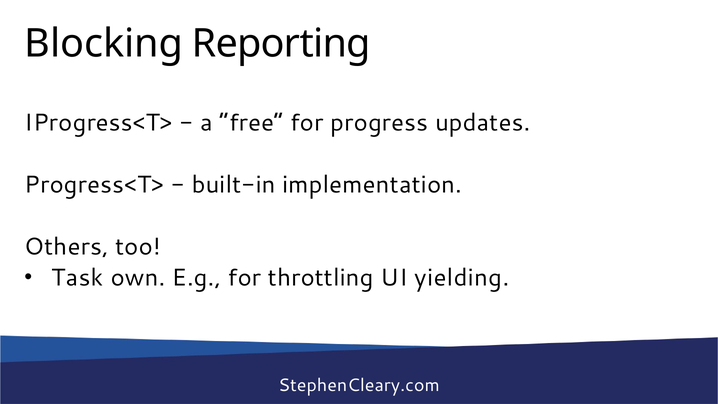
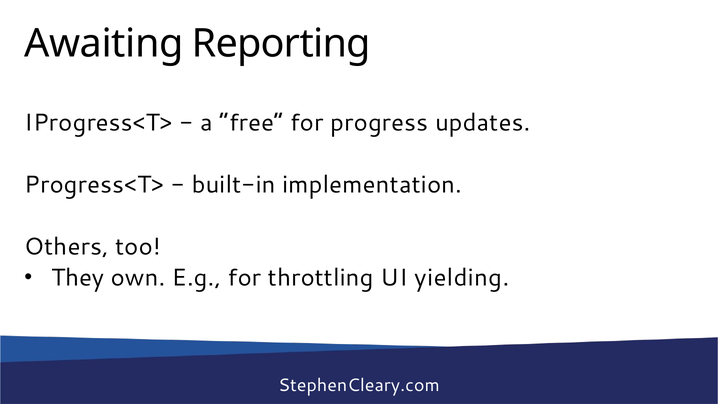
Blocking: Blocking -> Awaiting (104, 44)
Task: Task -> They (78, 277)
